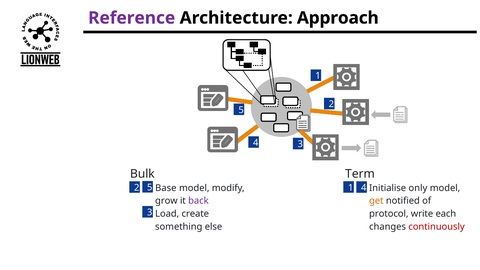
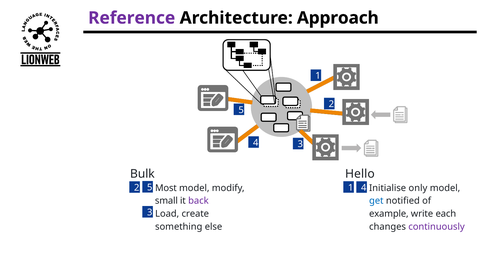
Term: Term -> Hello (360, 174)
Base: Base -> Most (166, 188)
grow: grow -> small (166, 201)
get colour: orange -> blue (376, 201)
protocol: protocol -> example (389, 214)
continuously colour: red -> purple (437, 227)
